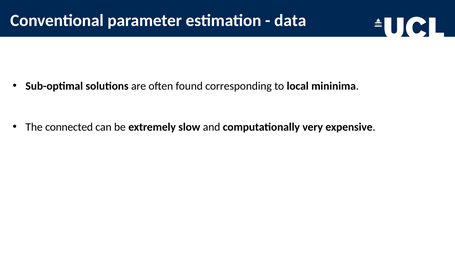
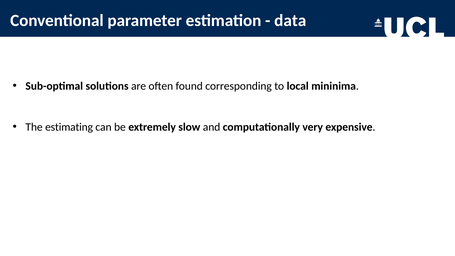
connected: connected -> estimating (69, 127)
